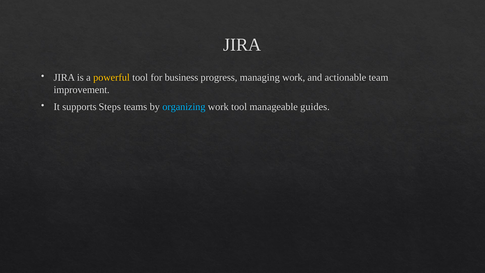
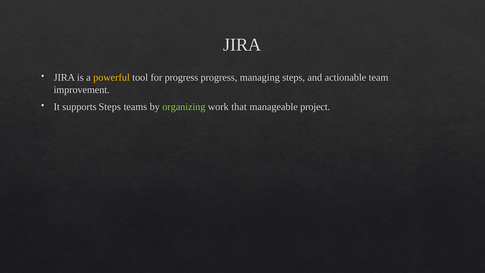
for business: business -> progress (181, 78)
managing work: work -> steps (294, 78)
organizing colour: light blue -> light green (184, 107)
work tool: tool -> that (239, 107)
guides: guides -> project (315, 107)
